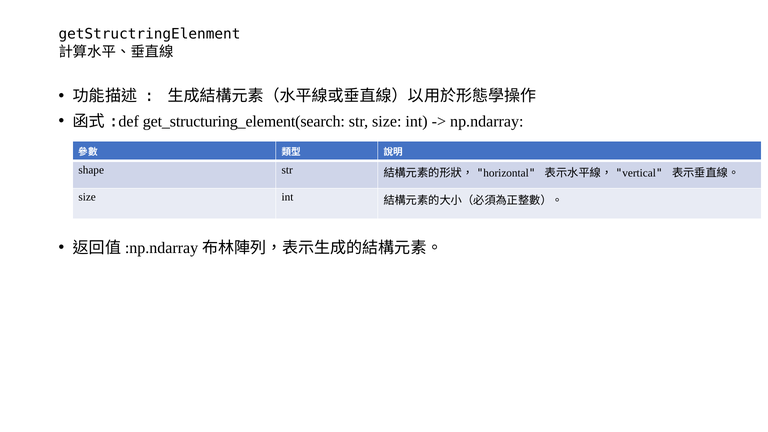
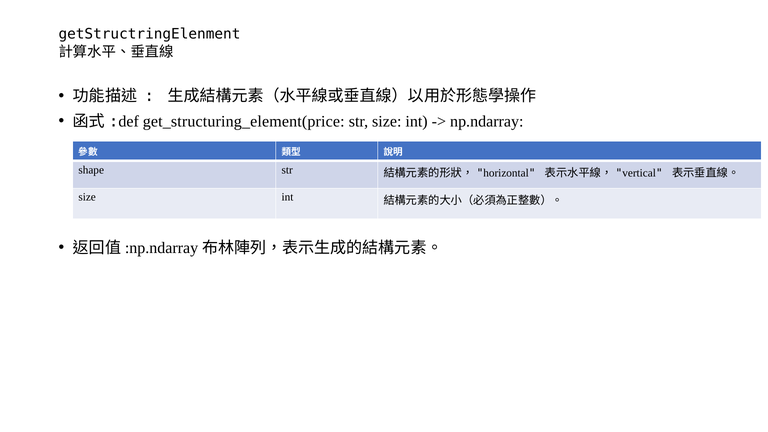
get_structuring_element(search: get_structuring_element(search -> get_structuring_element(price (244, 121)
